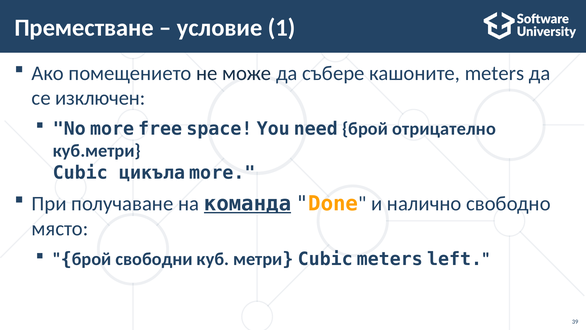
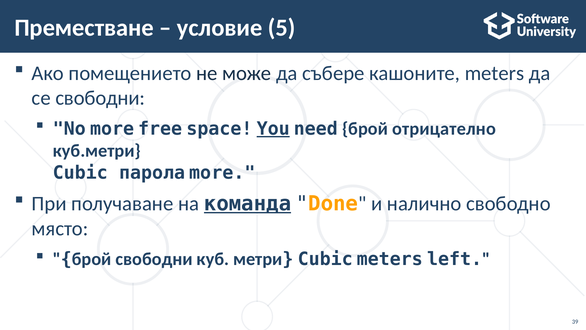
1: 1 -> 5 (282, 28)
се изключен: изключен -> свободни (100, 98)
You underline: none -> present (273, 129)
цикъла: цикъла -> парола (152, 173)
